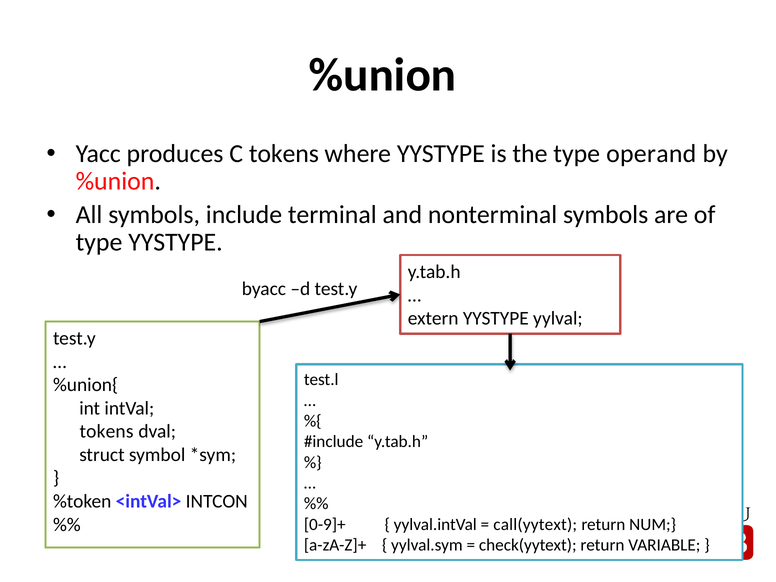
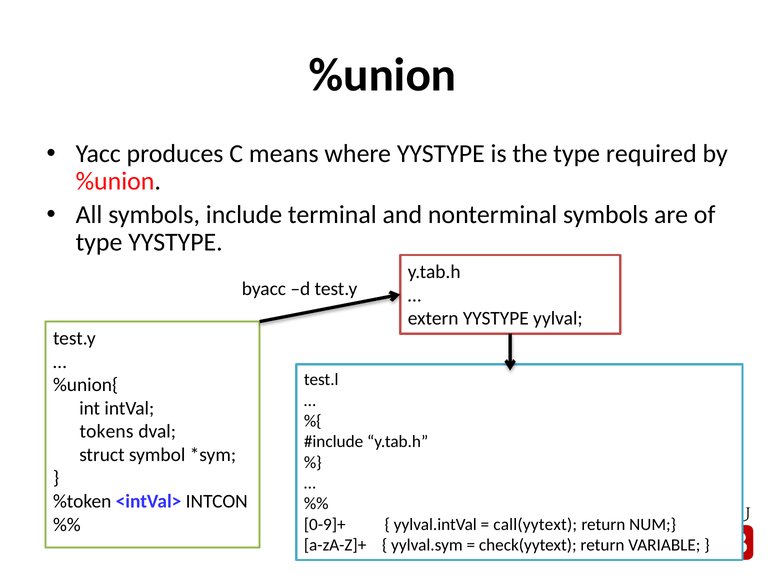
C tokens: tokens -> means (284, 154)
operand: operand -> required (651, 154)
